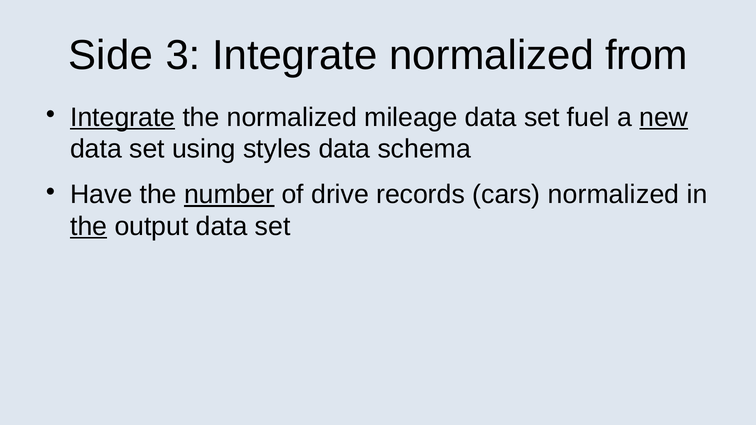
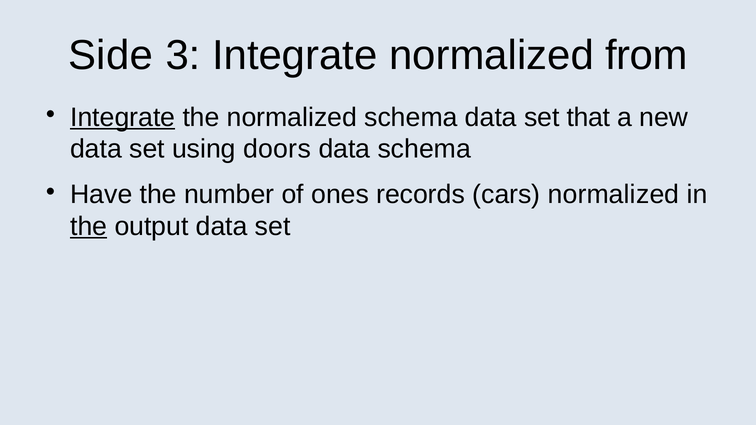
normalized mileage: mileage -> schema (411, 117)
fuel: fuel -> that (588, 117)
new underline: present -> none (664, 117)
styles: styles -> doors (277, 149)
number underline: present -> none (229, 195)
drive: drive -> ones (340, 195)
